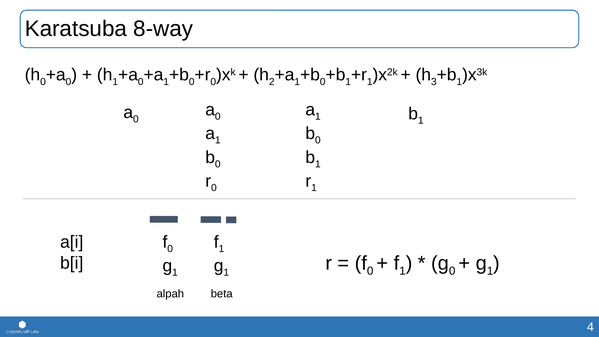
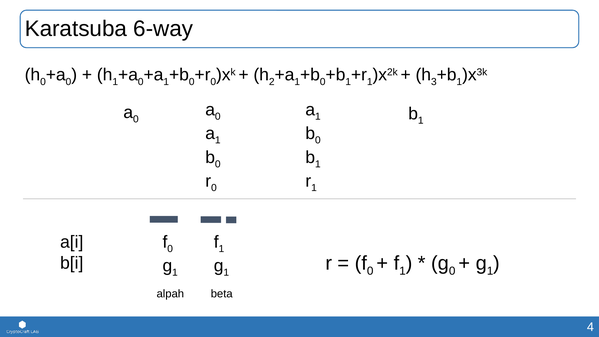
8-way: 8-way -> 6-way (163, 29)
